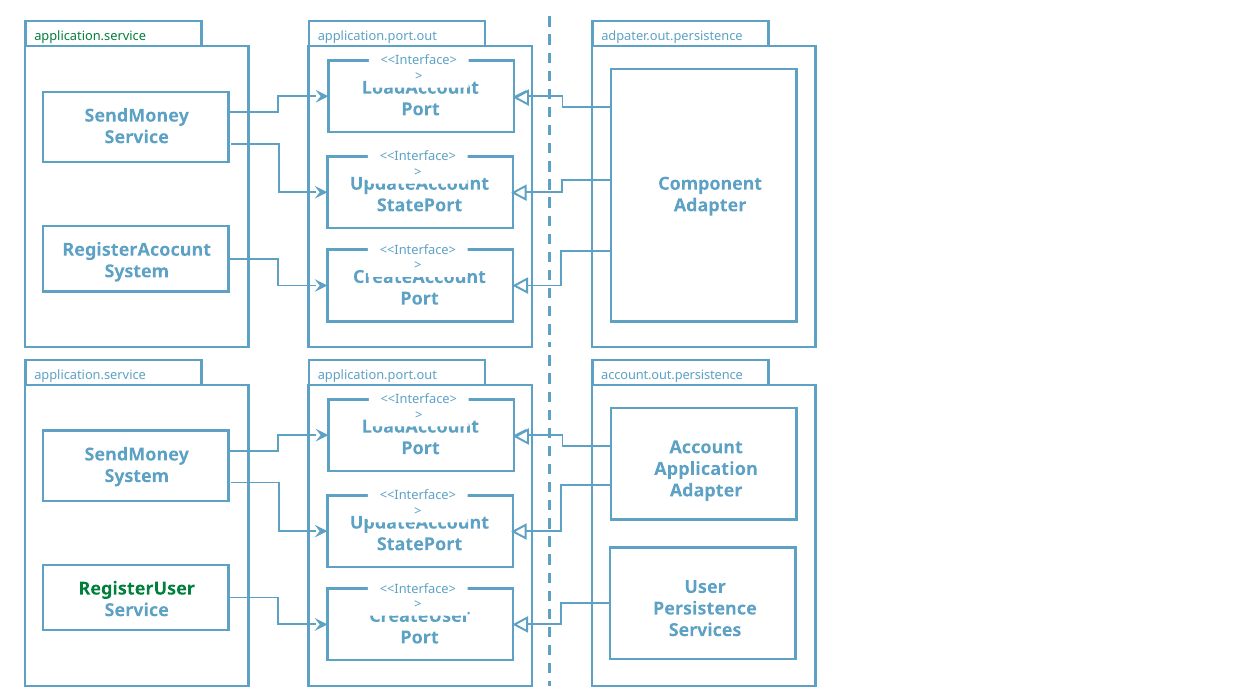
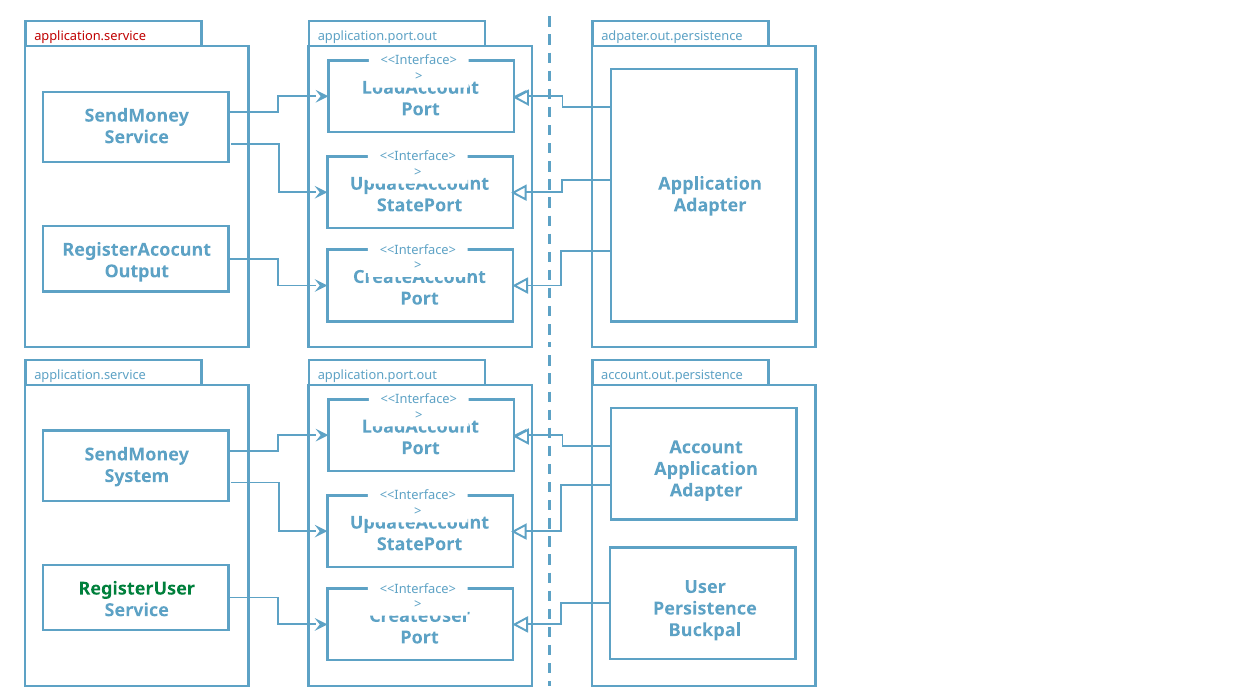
application.service colour: green -> red (90, 36)
Component: Component -> Application (710, 184)
System: System -> Output (137, 271)
Services: Services -> Buckpal (705, 630)
